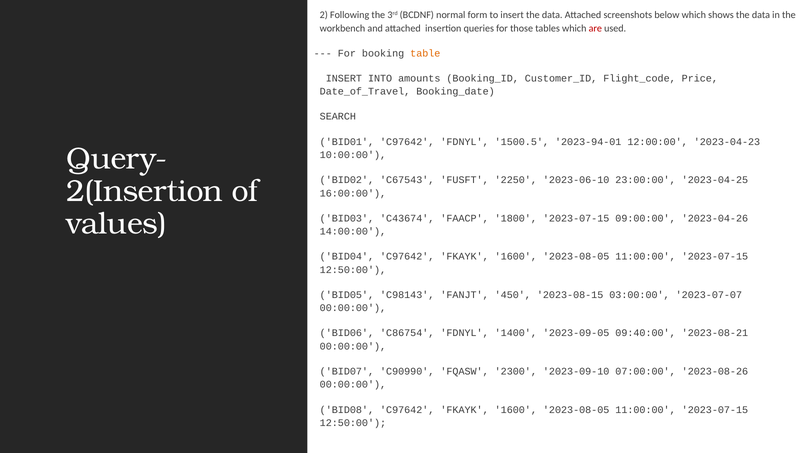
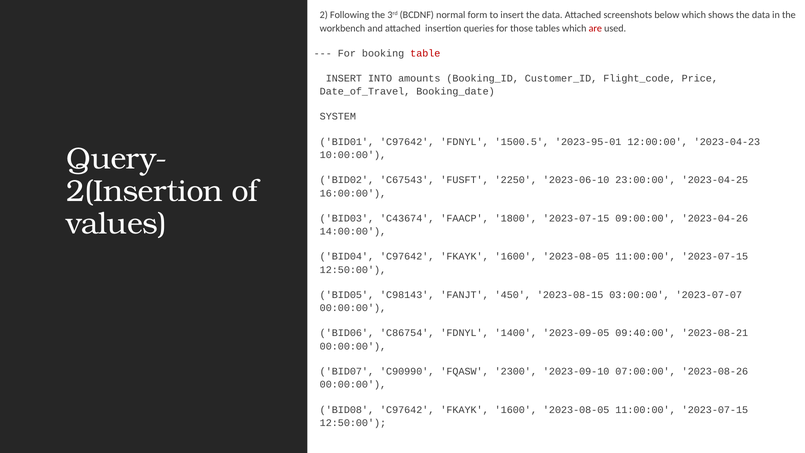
table colour: orange -> red (425, 53)
SEARCH: SEARCH -> SYSTEM (338, 117)
2023-94-01: 2023-94-01 -> 2023-95-01 (588, 142)
